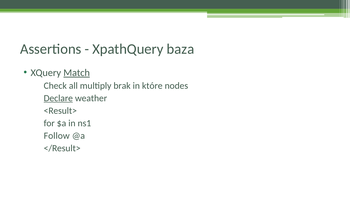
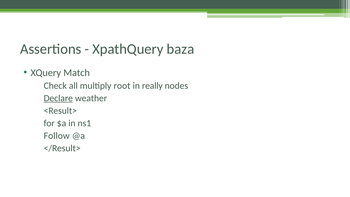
Match underline: present -> none (77, 73)
brak: brak -> root (122, 86)
które: które -> really (152, 86)
